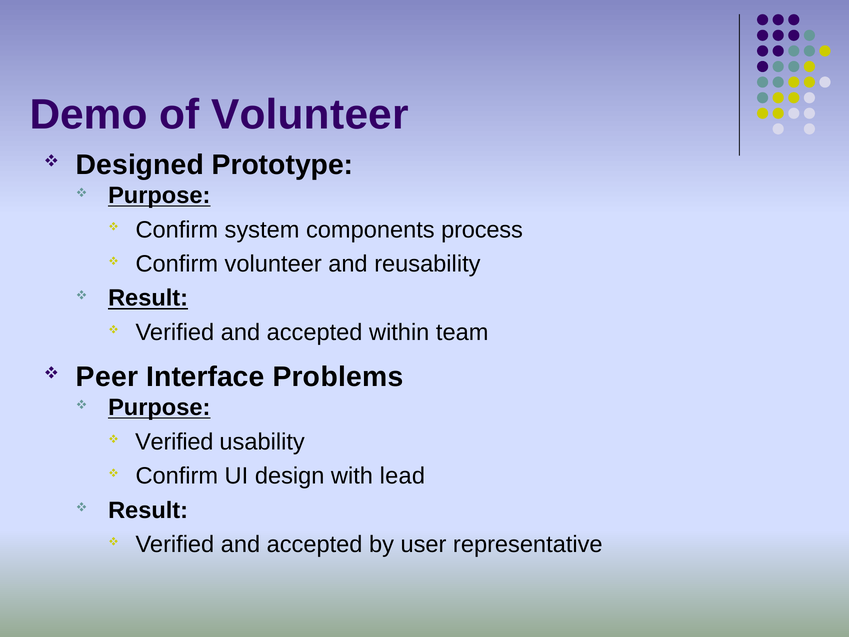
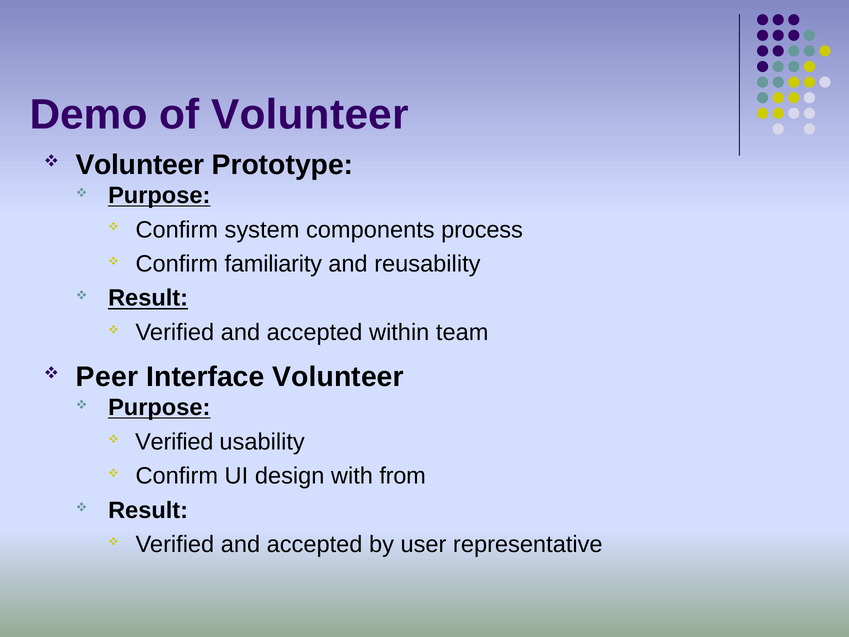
Designed: Designed -> Volunteer (140, 165)
Confirm volunteer: volunteer -> familiarity (273, 264)
Interface Problems: Problems -> Volunteer (338, 377)
lead: lead -> from (403, 476)
